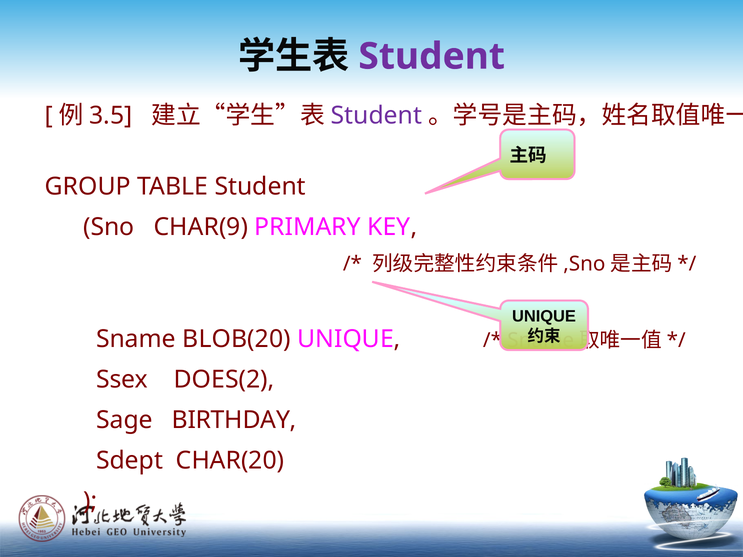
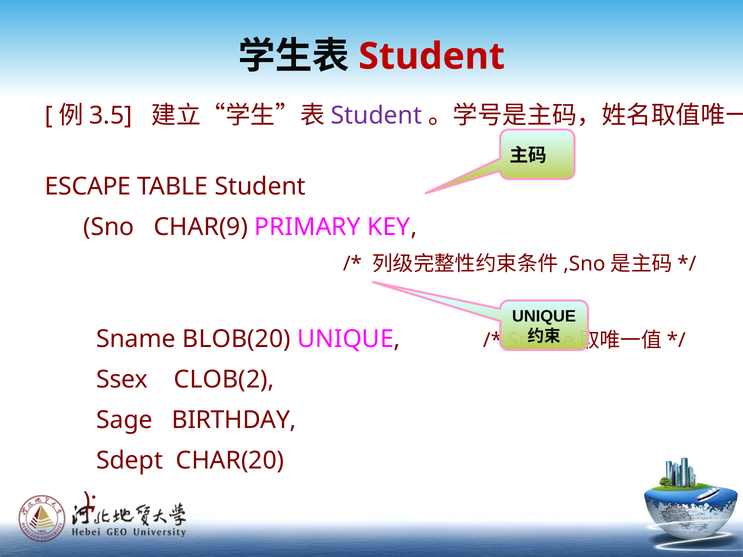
Student colour: purple -> red (432, 56)
GROUP: GROUP -> ESCAPE (88, 187)
DOES(2: DOES(2 -> CLOB(2 (224, 380)
